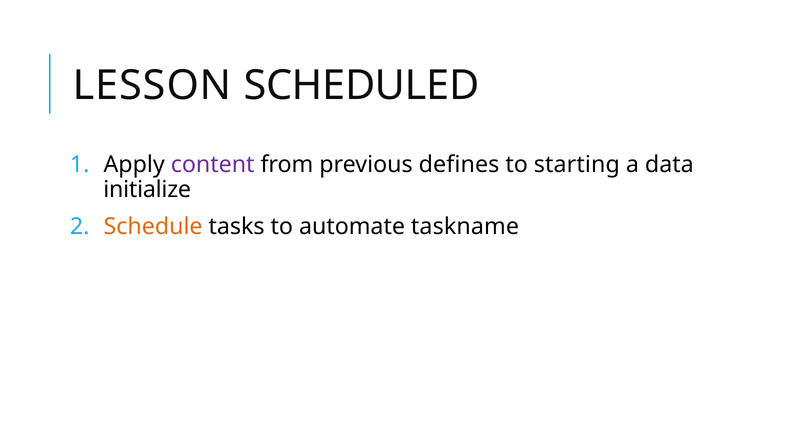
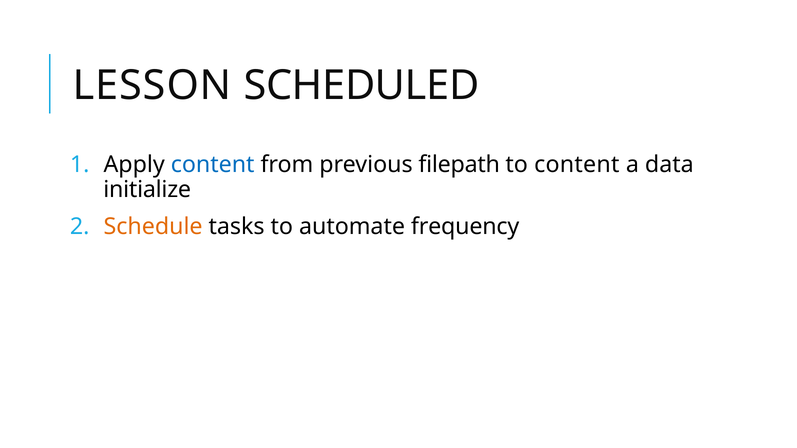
content colour: purple -> blue (213, 165)
defines: defines -> filepath (459, 165)
to starting: starting -> content (577, 165)
taskname: taskname -> frequency (465, 227)
